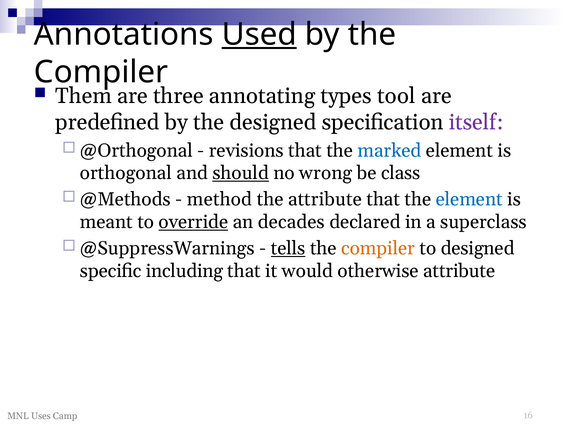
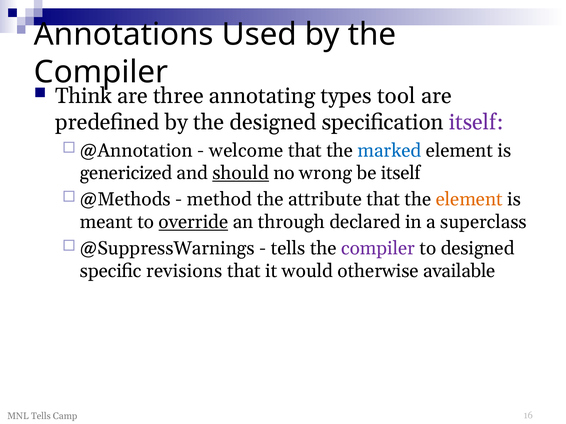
Used underline: present -> none (259, 35)
Them: Them -> Think (84, 96)
@Orthogonal: @Orthogonal -> @Annotation (136, 151)
revisions: revisions -> welcome (246, 151)
orthogonal: orthogonal -> genericized (126, 173)
be class: class -> itself (401, 173)
element colour: blue -> orange (469, 200)
decades: decades -> through (291, 222)
tells underline: present -> none (288, 249)
compiler colour: orange -> purple (378, 249)
including: including -> revisions (184, 271)
otherwise attribute: attribute -> available (459, 271)
MNL Uses: Uses -> Tells (41, 417)
